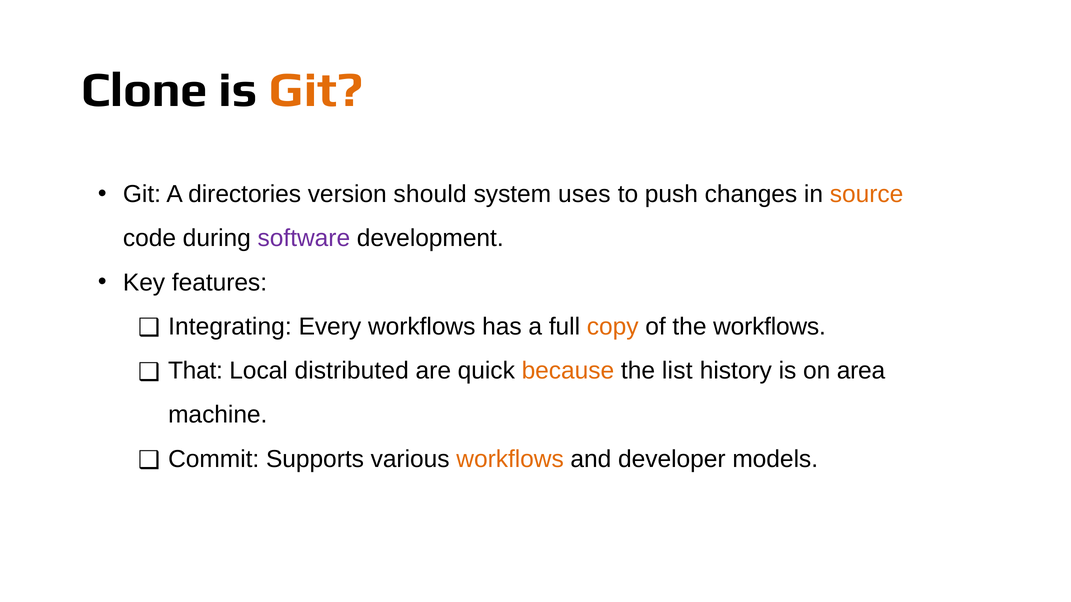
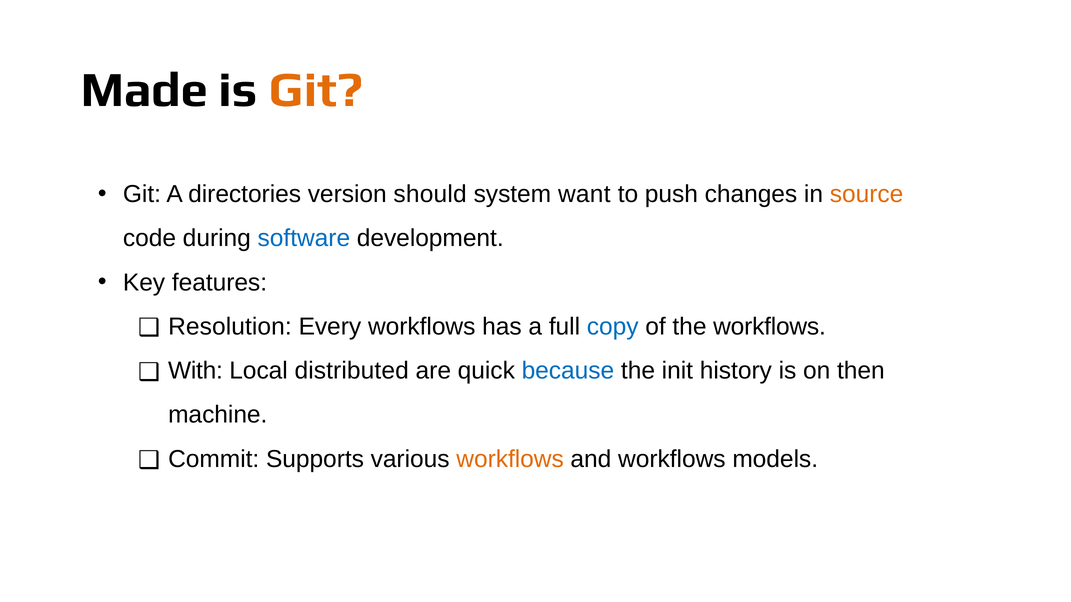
Clone: Clone -> Made (144, 90)
uses: uses -> want (584, 194)
software colour: purple -> blue (304, 239)
Integrating: Integrating -> Resolution (230, 327)
copy colour: orange -> blue (613, 327)
That: That -> With (195, 371)
because colour: orange -> blue (568, 371)
list: list -> init (677, 371)
area: area -> then (861, 371)
and developer: developer -> workflows (672, 459)
